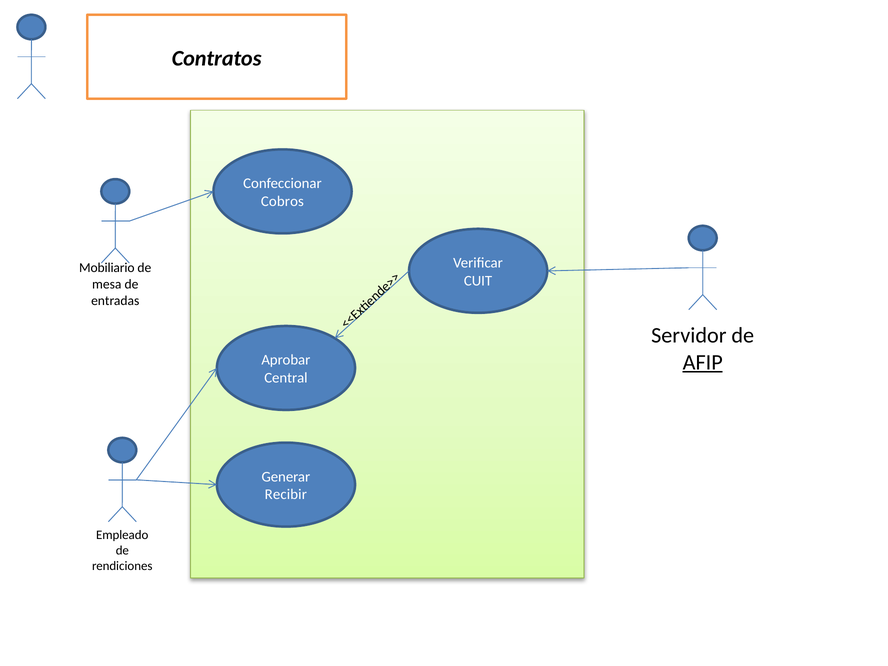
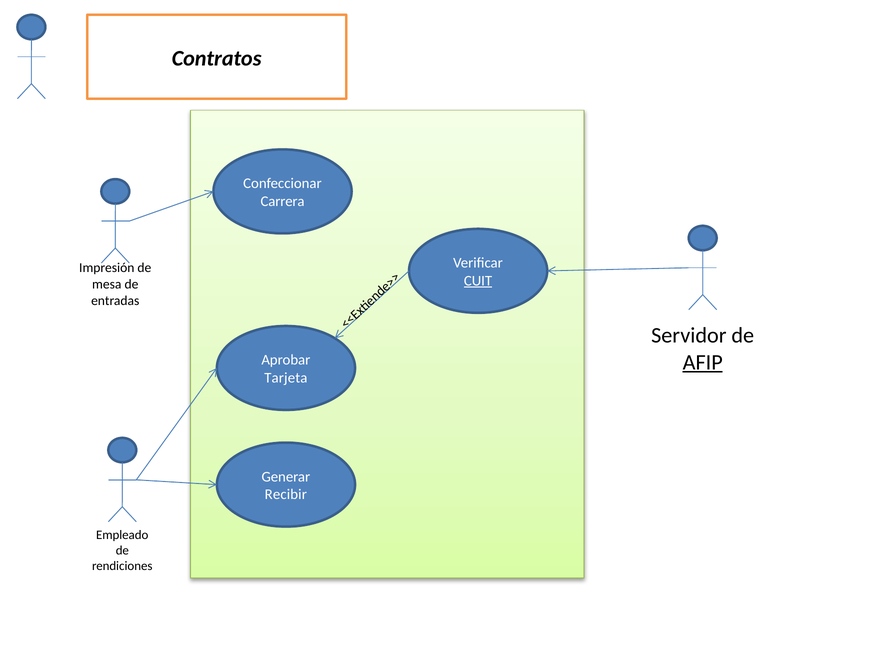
Cobros: Cobros -> Carrera (283, 201)
Mobiliario: Mobiliario -> Impresión (107, 268)
CUIT underline: none -> present (478, 281)
Central: Central -> Tarjeta (286, 378)
